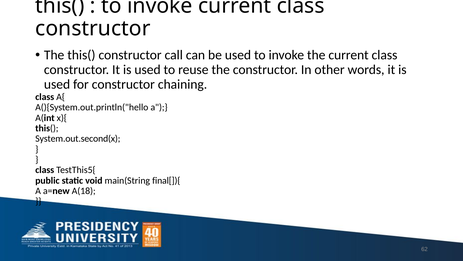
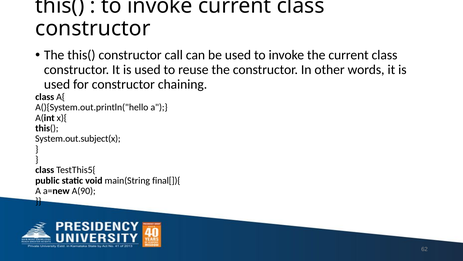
System.out.second(x: System.out.second(x -> System.out.subject(x (78, 138)
A(18: A(18 -> A(90 (84, 191)
